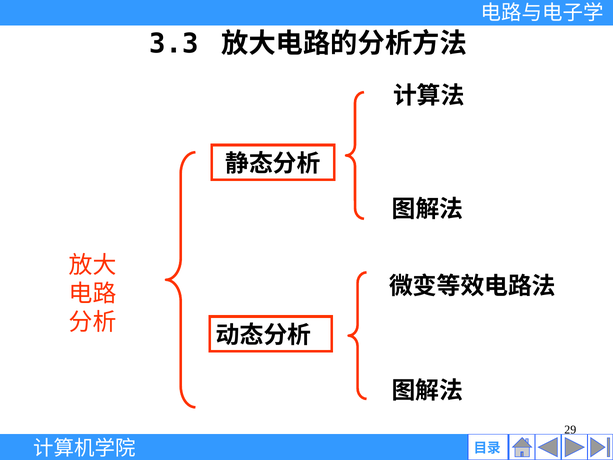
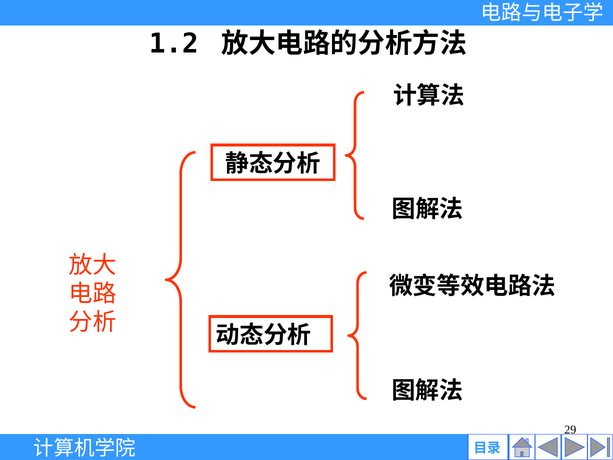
3.3: 3.3 -> 1.2 (174, 44)
